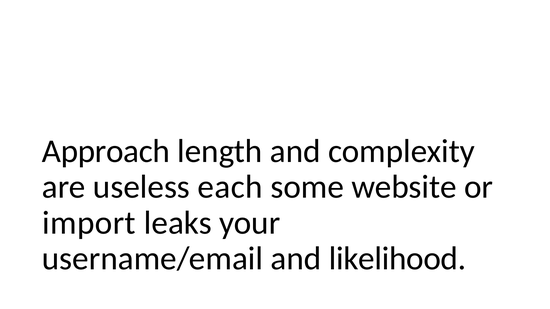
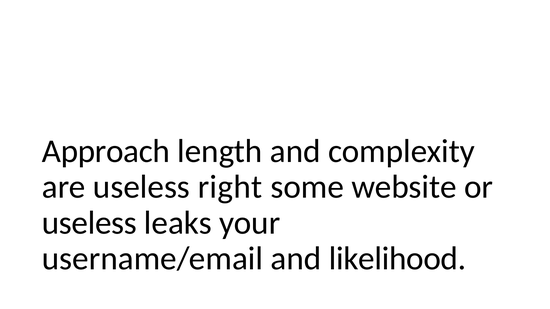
each: each -> right (230, 187)
import: import -> useless (89, 223)
